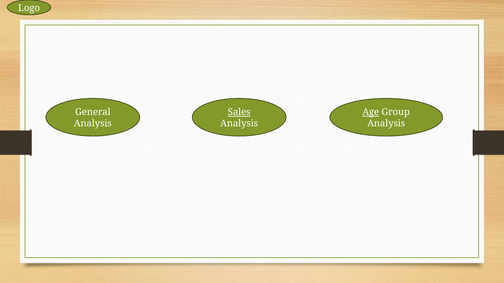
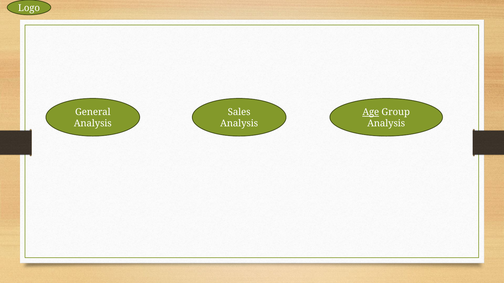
Sales underline: present -> none (239, 112)
